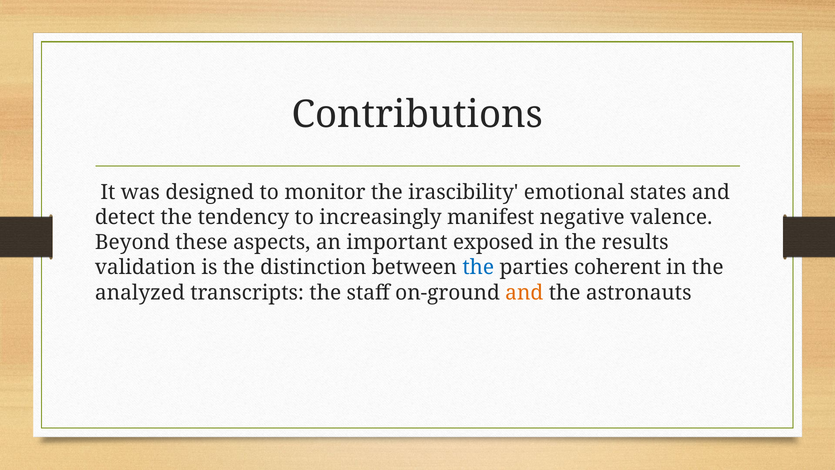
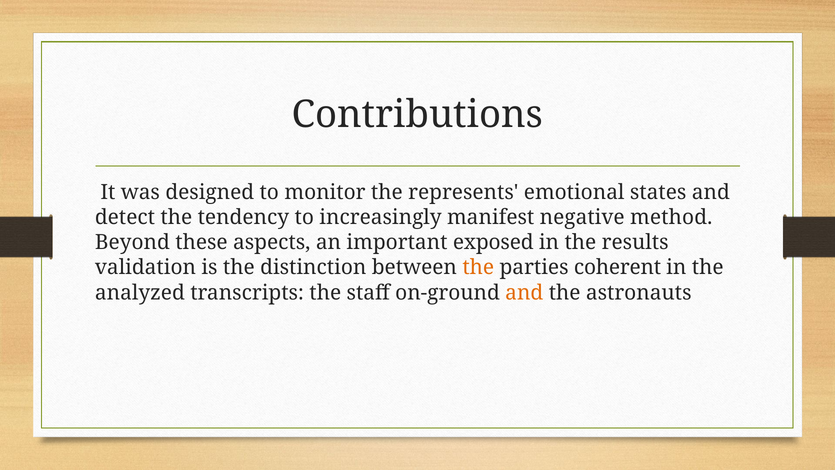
irascibility: irascibility -> represents (463, 192)
valence: valence -> method (671, 217)
the colour: blue -> orange (478, 267)
